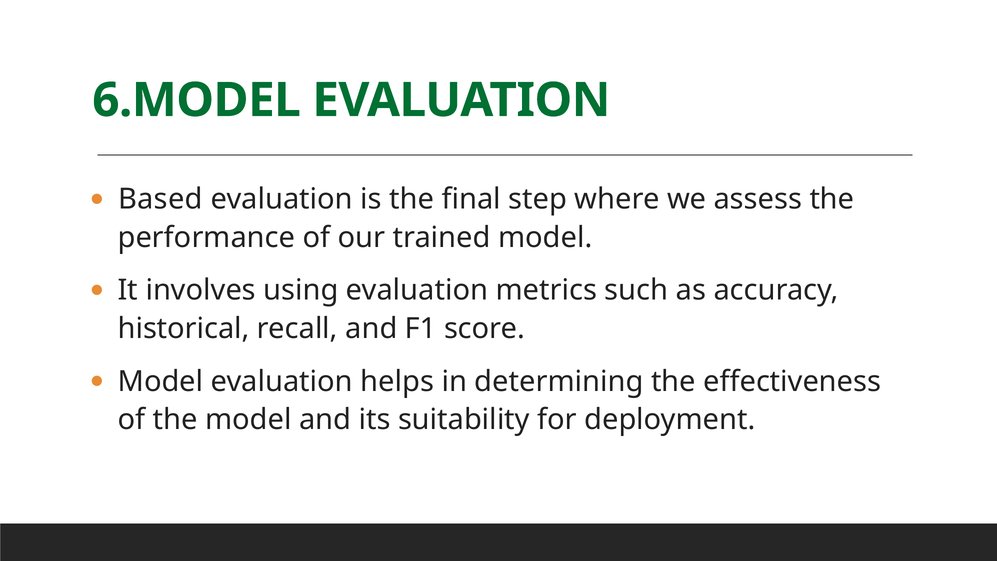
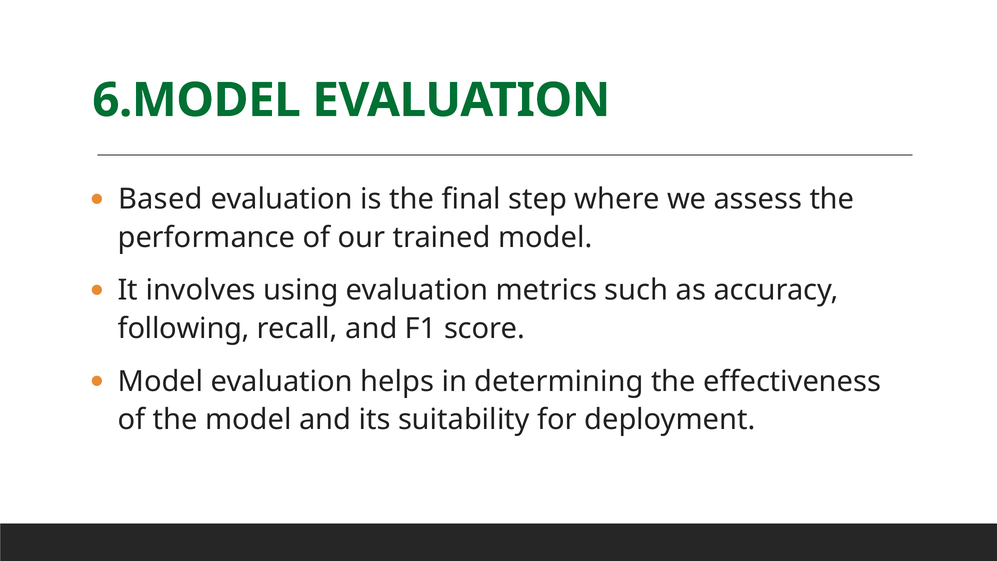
historical: historical -> following (184, 328)
